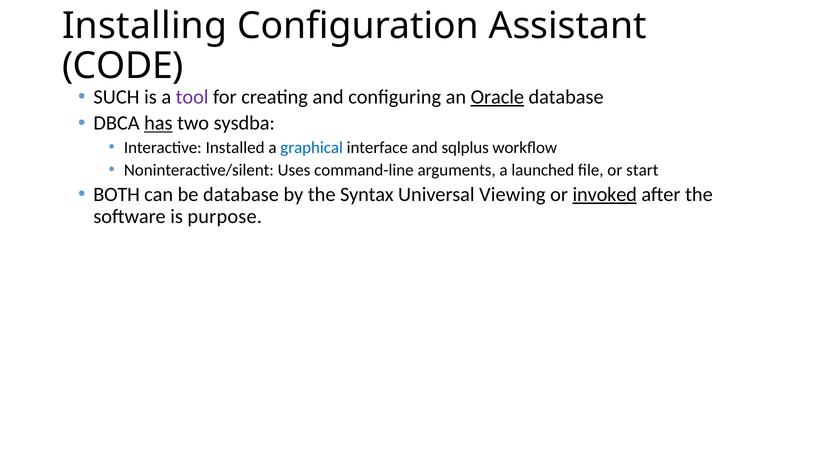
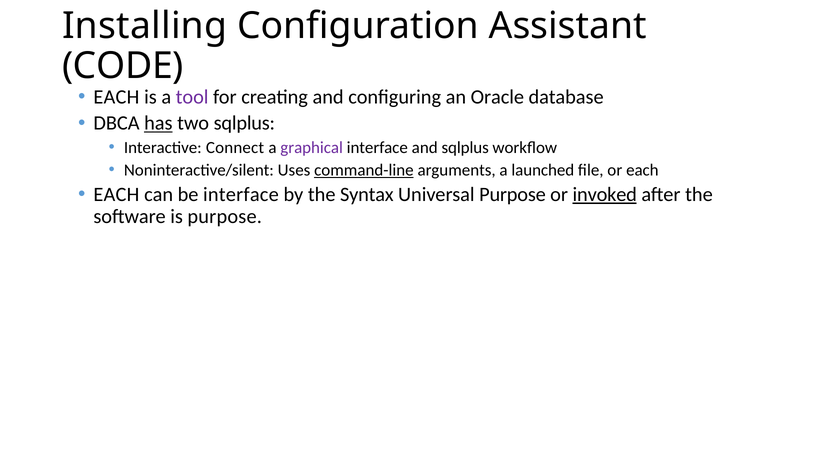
SUCH: SUCH -> EACH (116, 97)
Oracle underline: present -> none (497, 97)
two sysdba: sysdba -> sqlplus (244, 123)
Installed: Installed -> Connect (235, 147)
graphical colour: blue -> purple (312, 147)
command-line underline: none -> present (364, 170)
or start: start -> each (642, 170)
BOTH: BOTH -> EACH (116, 194)
be database: database -> interface (241, 194)
Universal Viewing: Viewing -> Purpose (512, 194)
